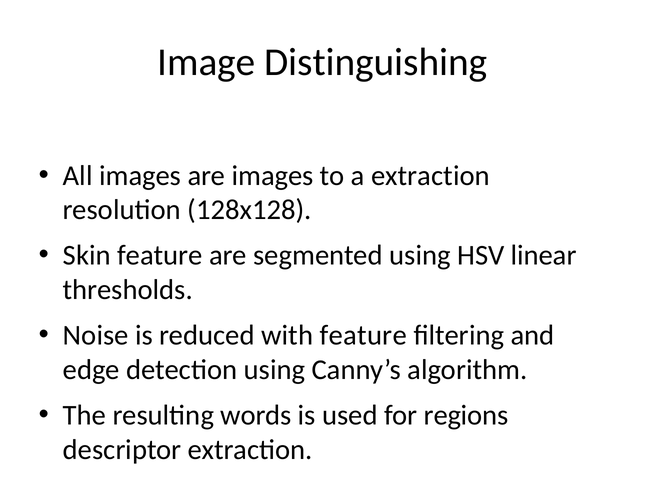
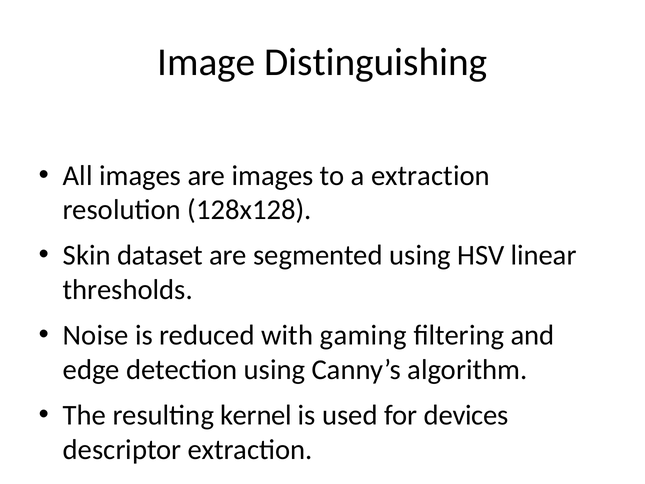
Skin feature: feature -> dataset (160, 255)
with feature: feature -> gaming (363, 335)
words: words -> kernel (256, 415)
regions: regions -> devices (466, 415)
